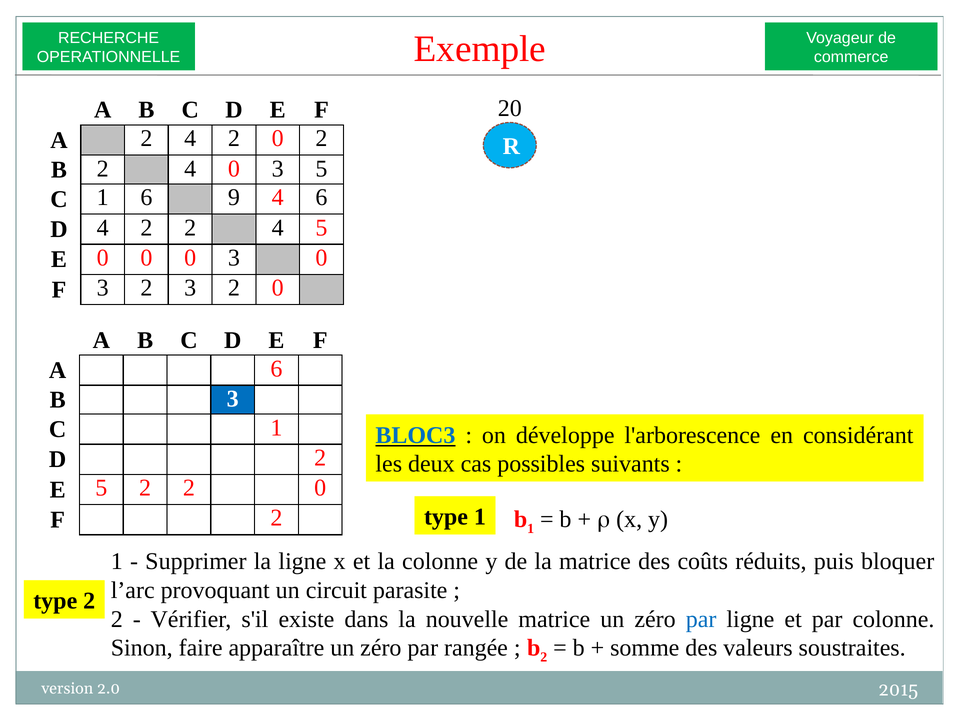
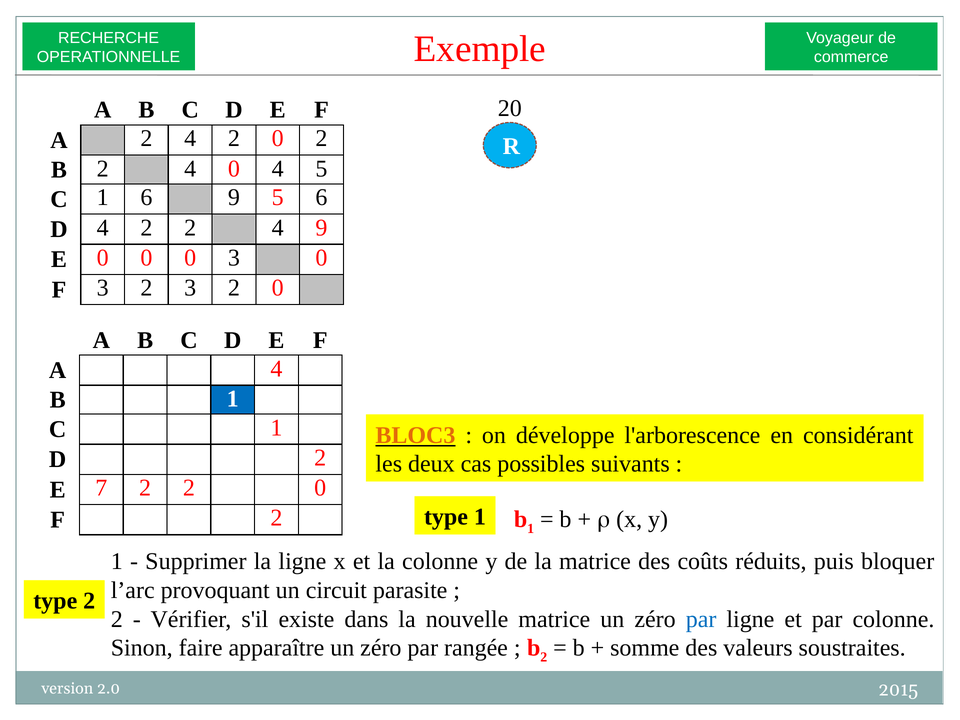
4 0 3: 3 -> 4 (278, 169)
9 4: 4 -> 5 (278, 197)
4 5: 5 -> 9 (321, 228)
A 6: 6 -> 4 (276, 369)
3: 3 -> 1 (233, 399)
BLOC3 colour: blue -> orange (415, 435)
E 5: 5 -> 7 (101, 488)
